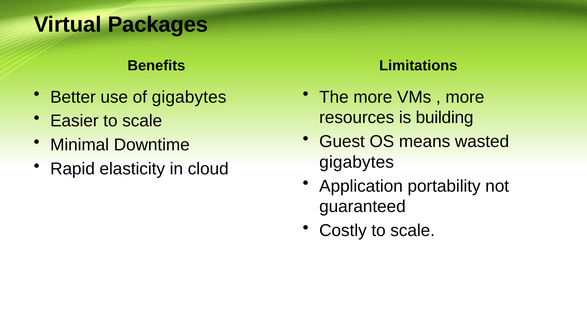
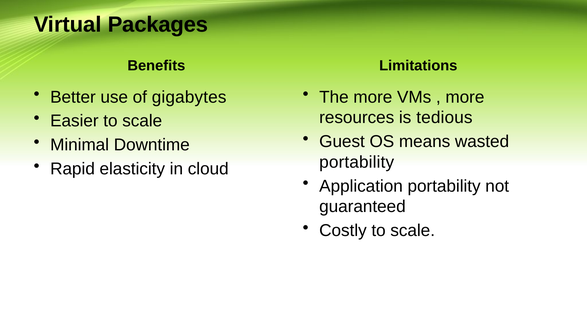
building: building -> tedious (444, 118)
gigabytes: gigabytes -> portability (357, 162)
